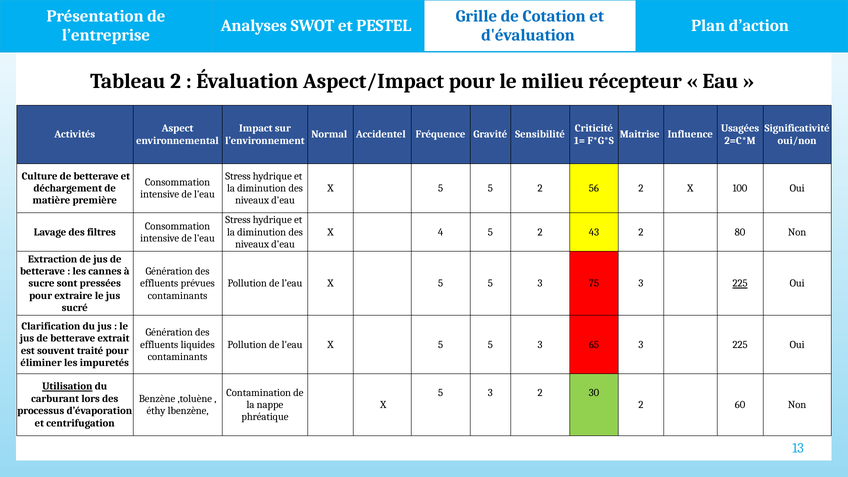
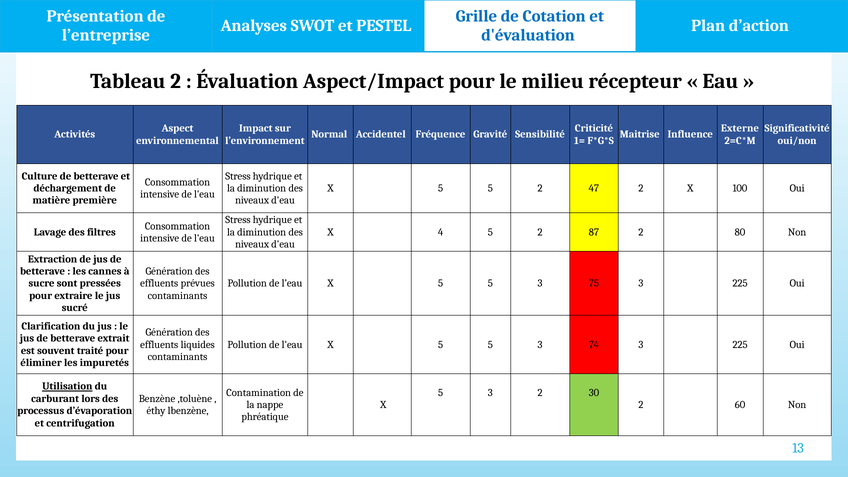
Usagées: Usagées -> Externe (740, 128)
56: 56 -> 47 (594, 188)
43: 43 -> 87 (594, 232)
225 underline: present -> none (740, 283)
65: 65 -> 74 (594, 345)
